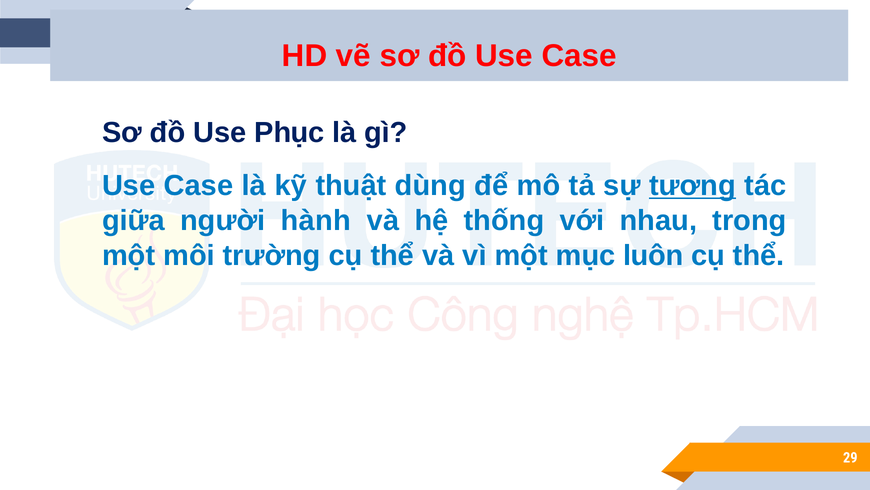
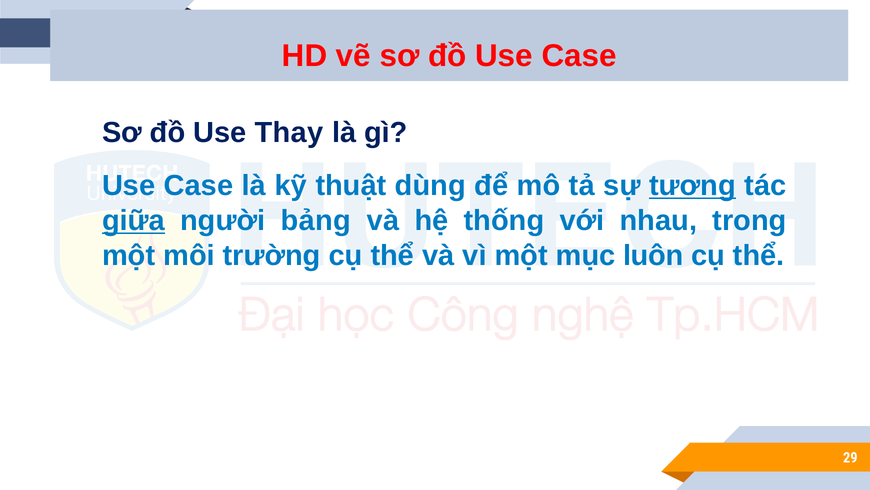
Phục: Phục -> Thay (289, 132)
giữa underline: none -> present (133, 220)
hành: hành -> bảng (316, 220)
